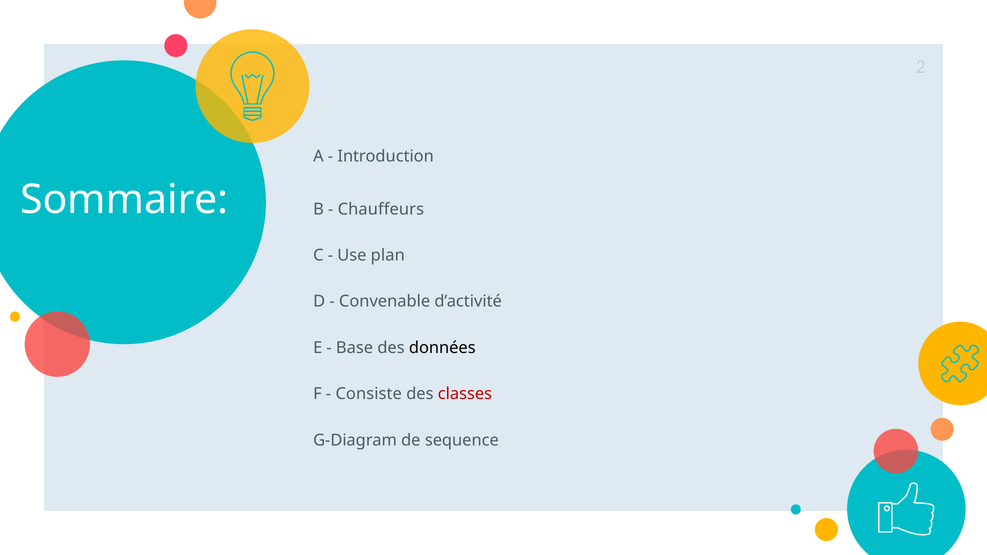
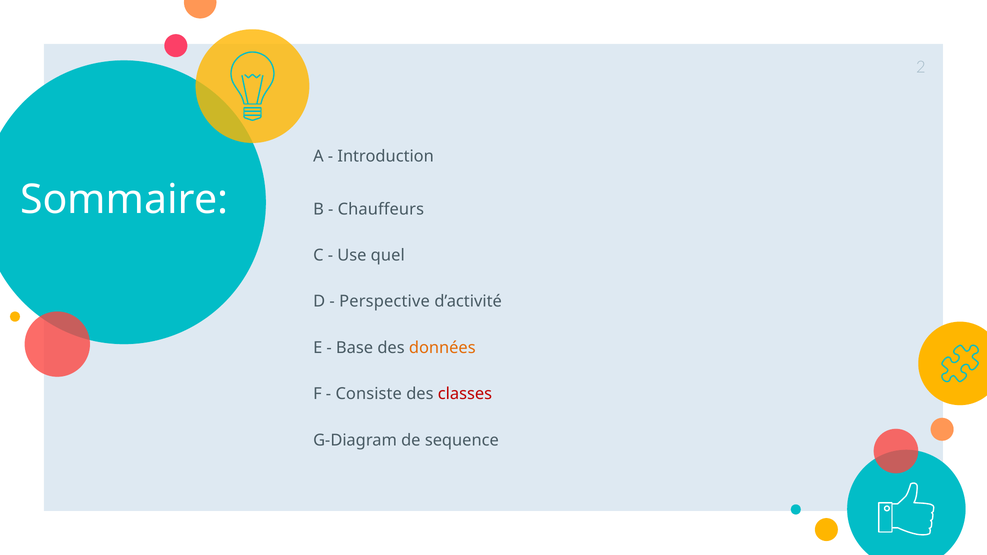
plan: plan -> quel (388, 255)
Convenable: Convenable -> Perspective (385, 302)
données colour: black -> orange (442, 348)
